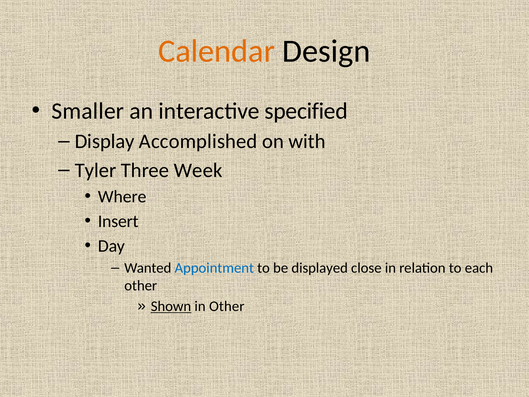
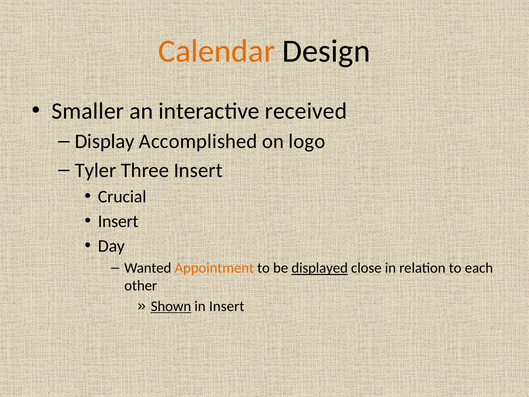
specified: specified -> received (306, 111)
with: with -> logo (307, 141)
Three Week: Week -> Insert (198, 170)
Where: Where -> Crucial (122, 196)
Appointment colour: blue -> orange (214, 268)
displayed underline: none -> present (320, 268)
in Other: Other -> Insert (227, 306)
